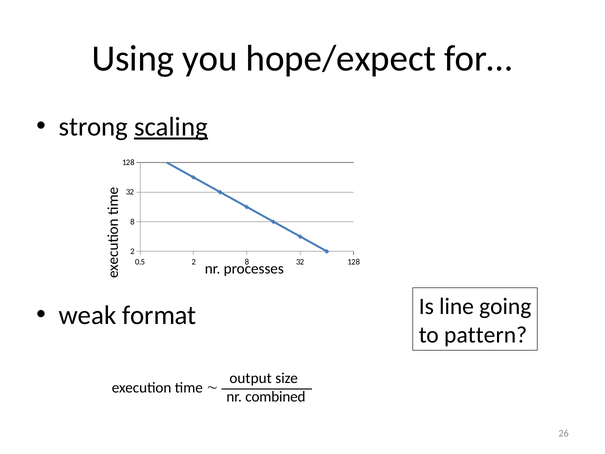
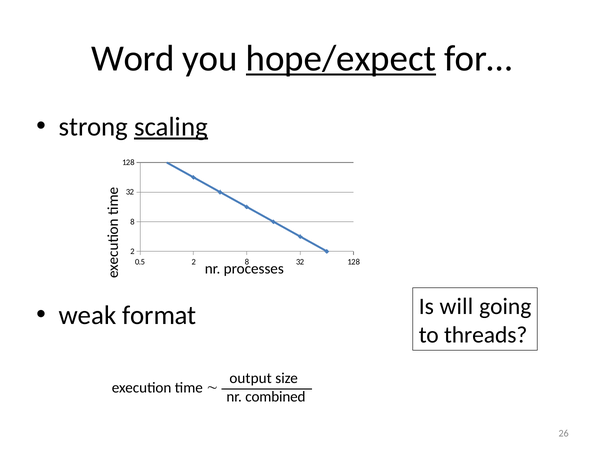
Using: Using -> Word (133, 59)
hope/expect underline: none -> present (341, 59)
line: line -> will (456, 306)
pattern: pattern -> threads (486, 335)
